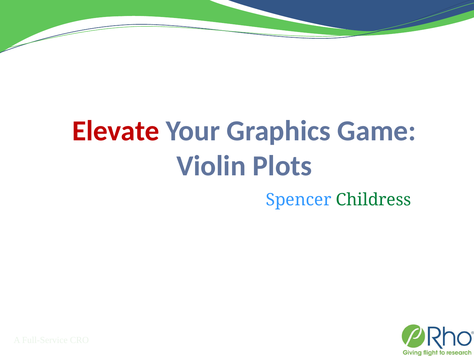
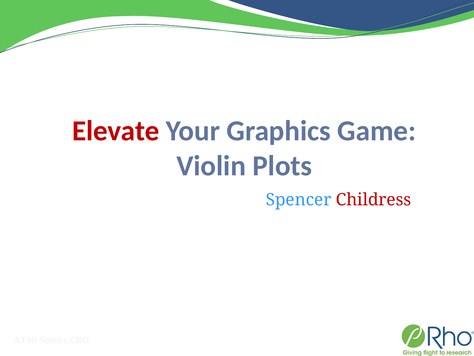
Childress colour: green -> red (374, 199)
